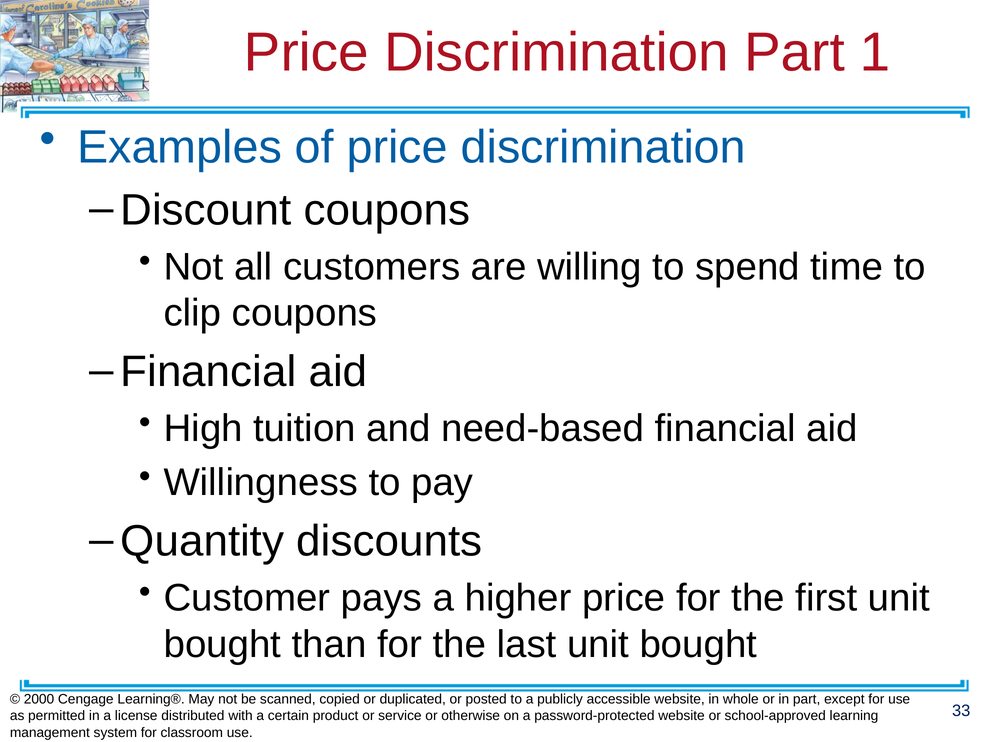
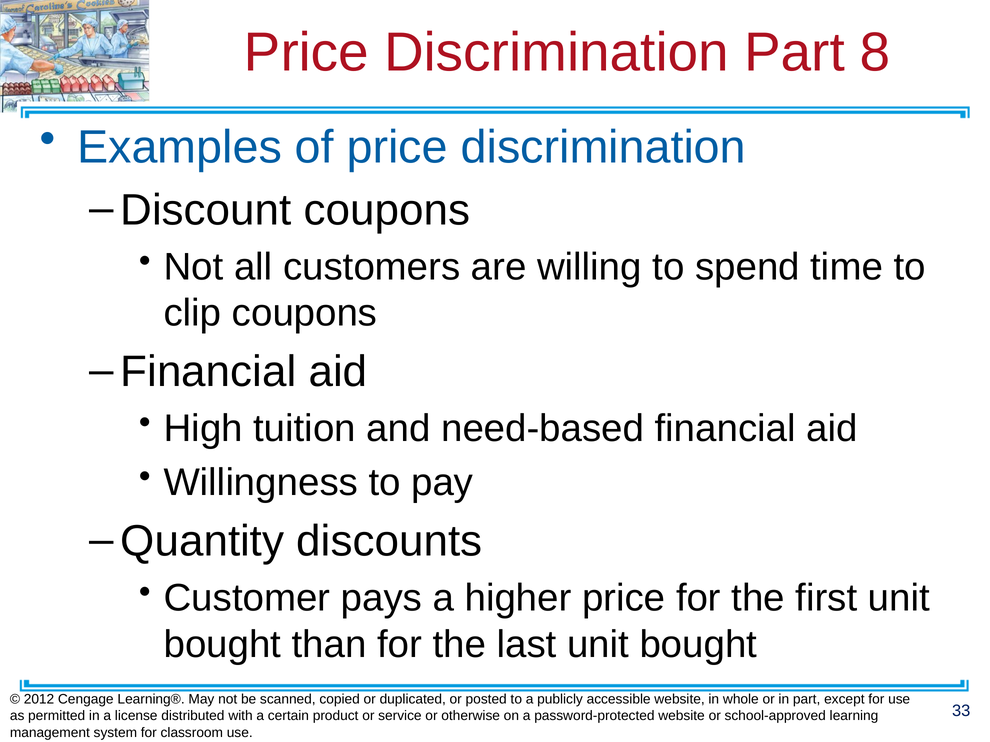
1: 1 -> 8 (875, 53)
2000: 2000 -> 2012 (39, 700)
